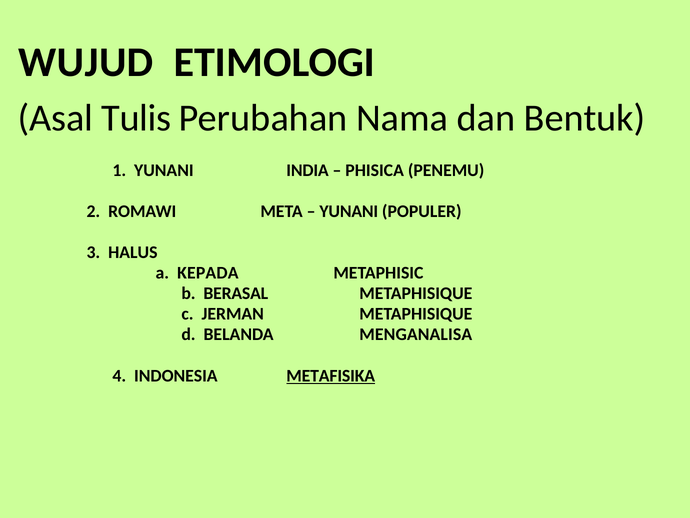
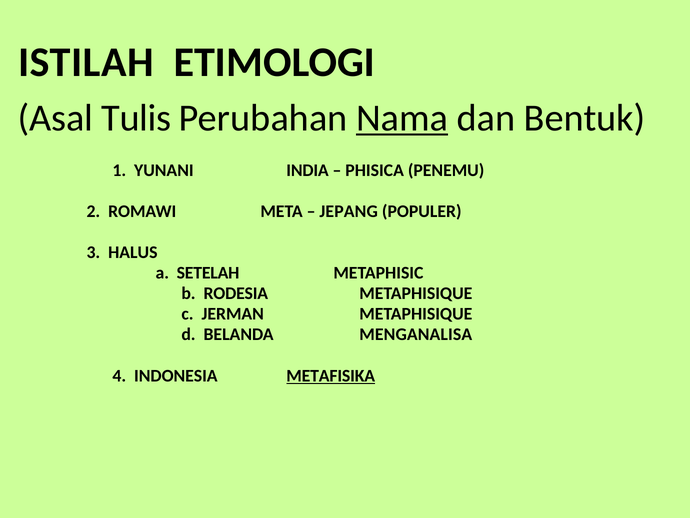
WUJUD: WUJUD -> ISTILAH (86, 62)
Nama underline: none -> present (402, 118)
YUNANI: YUNANI -> JEPANG (349, 211)
KEPADA: KEPADA -> SETELAH (208, 273)
BERASAL: BERASAL -> RODESIA (236, 293)
